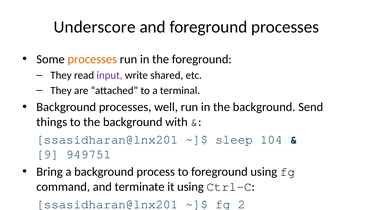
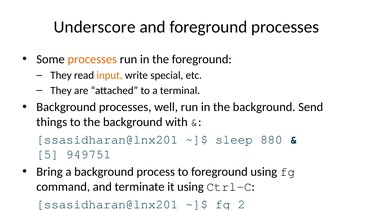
input colour: purple -> orange (110, 75)
shared: shared -> special (167, 75)
104: 104 -> 880 (271, 139)
9: 9 -> 5 (48, 154)
